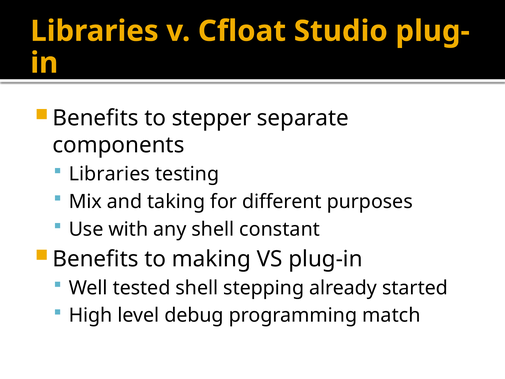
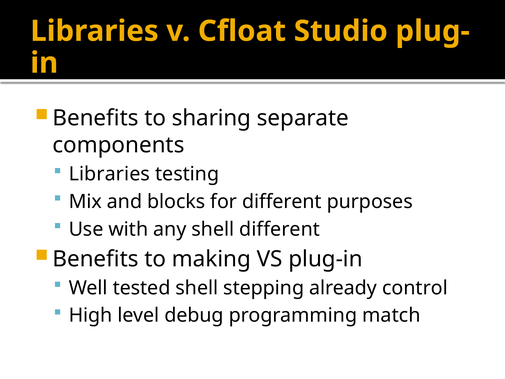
stepper: stepper -> sharing (212, 118)
taking: taking -> blocks (176, 202)
shell constant: constant -> different (280, 229)
started: started -> control (415, 288)
